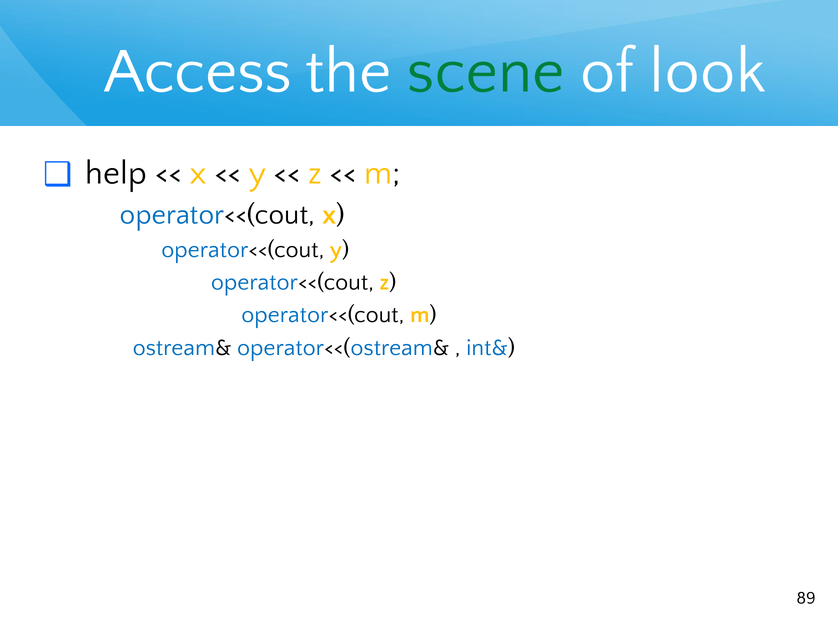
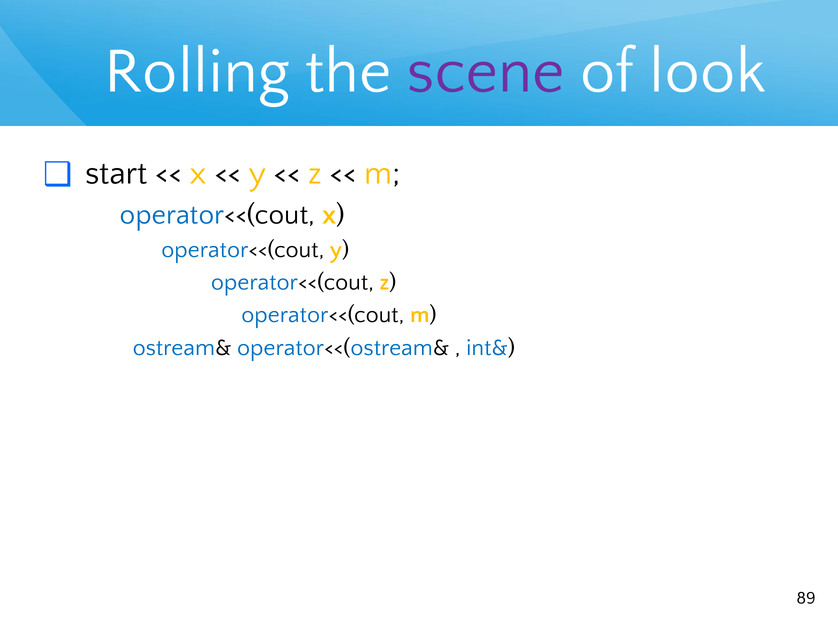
Access: Access -> Rolling (197, 71)
scene colour: green -> purple (486, 71)
help: help -> start (116, 173)
